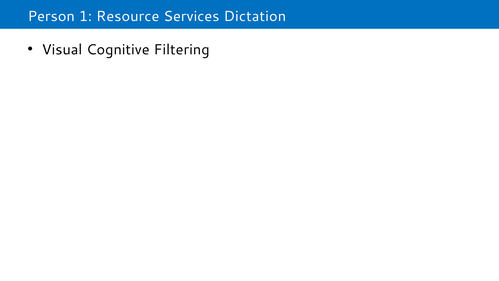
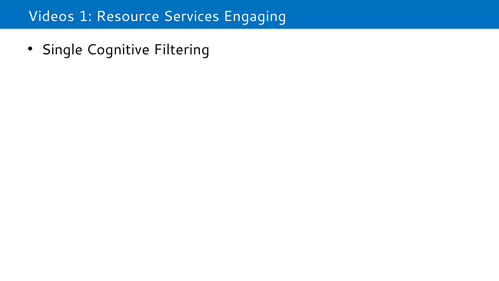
Person: Person -> Videos (51, 16)
Dictation: Dictation -> Engaging (255, 16)
Visual: Visual -> Single (62, 49)
